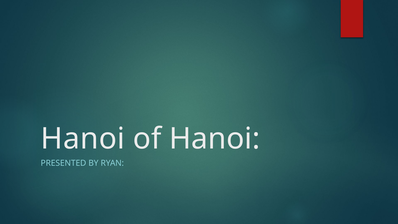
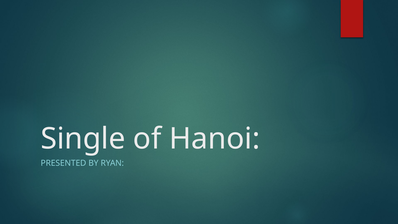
Hanoi: Hanoi -> Single (83, 139)
